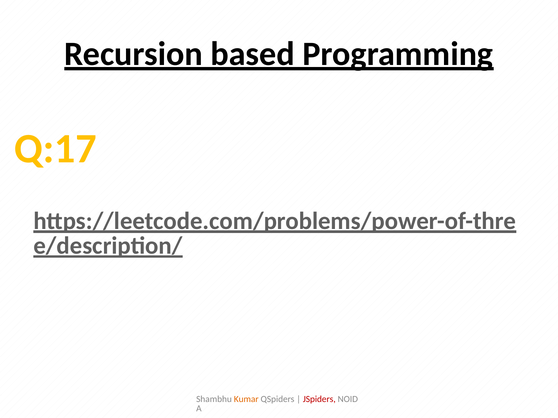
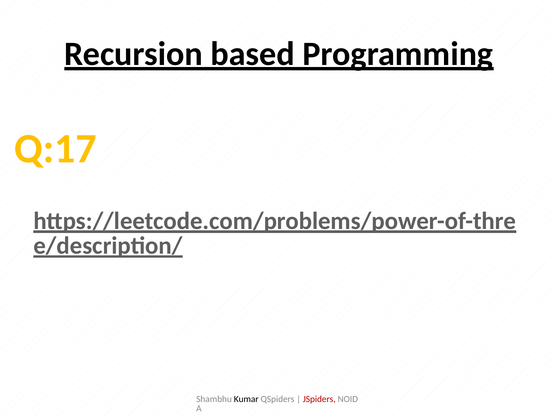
Kumar colour: orange -> black (246, 400)
